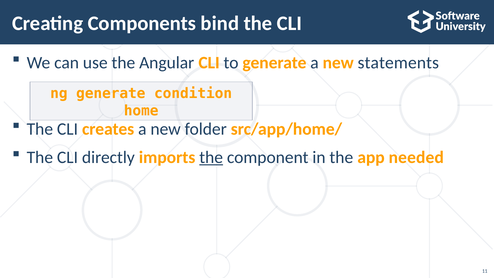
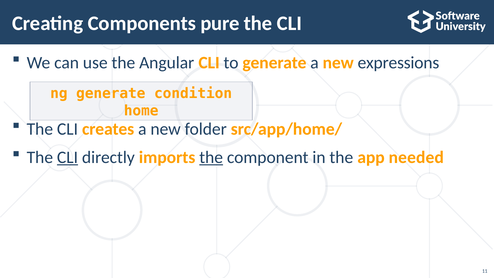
bind: bind -> pure (220, 23)
statements: statements -> expressions (398, 63)
CLI underline: none -> present (68, 157)
